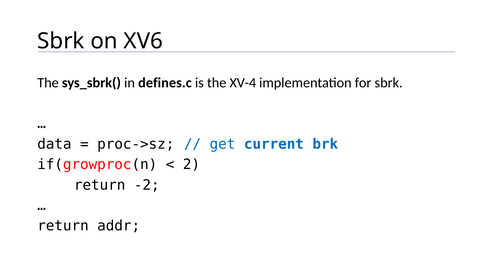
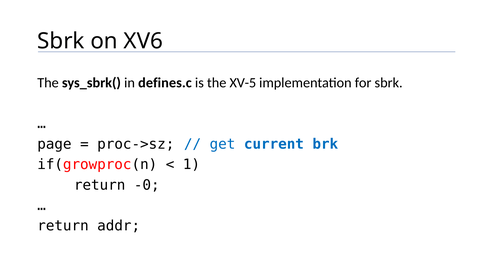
XV-4: XV-4 -> XV-5 (243, 83)
data: data -> page (54, 144)
2: 2 -> 1 (191, 165)
-2: -2 -> -0 (147, 185)
